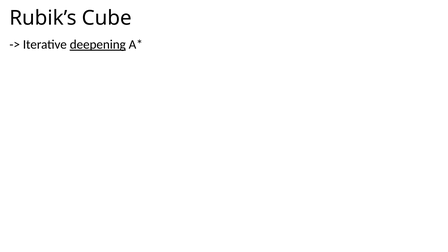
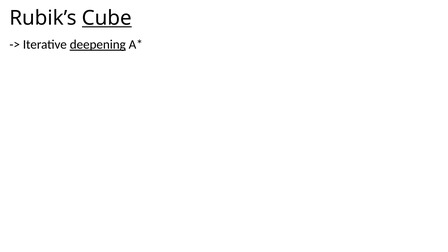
Cube underline: none -> present (107, 18)
